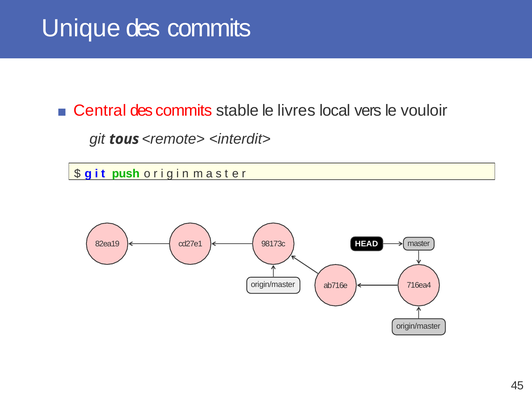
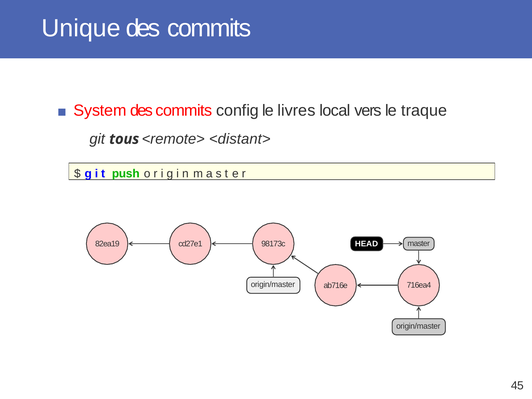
Central: Central -> System (100, 111)
stable: stable -> config (238, 111)
vouloir: vouloir -> traque (424, 111)
<interdit>: <interdit> -> <distant> (240, 139)
